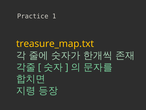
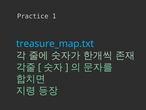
treasure_map.txt colour: yellow -> light blue (55, 44)
